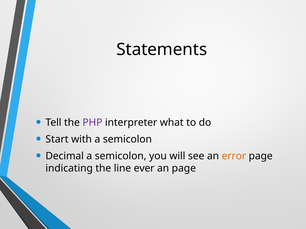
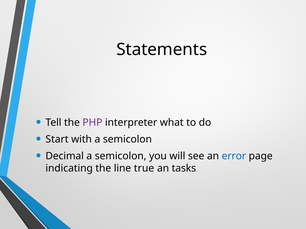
error colour: orange -> blue (234, 156)
ever: ever -> true (144, 169)
an page: page -> tasks (184, 169)
